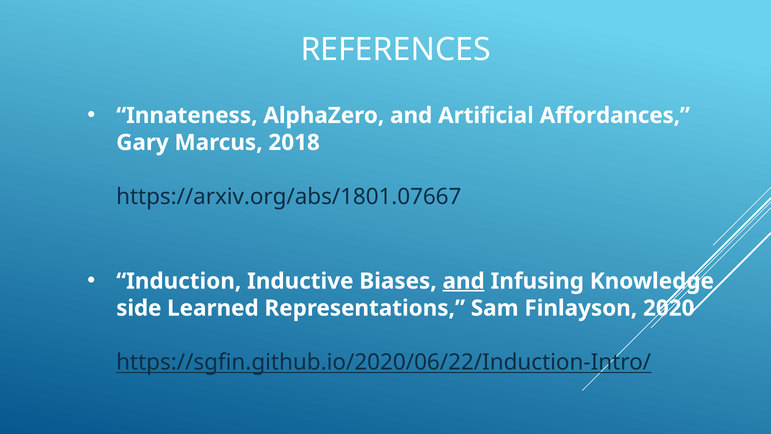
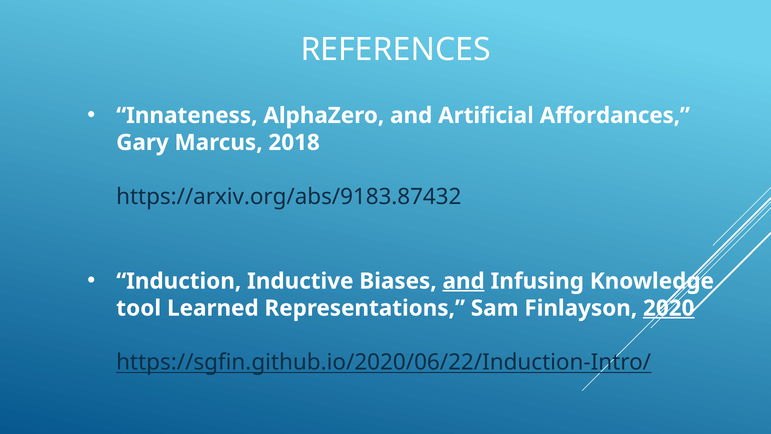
https://arxiv.org/abs/1801.07667: https://arxiv.org/abs/1801.07667 -> https://arxiv.org/abs/9183.87432 (289, 196)
side: side -> tool (139, 308)
2020 underline: none -> present (669, 308)
